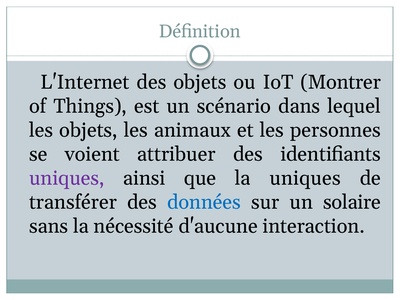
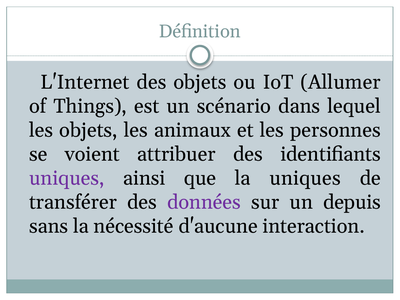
Montrer: Montrer -> Allumer (341, 82)
données colour: blue -> purple (204, 202)
solaire: solaire -> depuis (352, 202)
